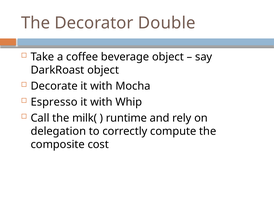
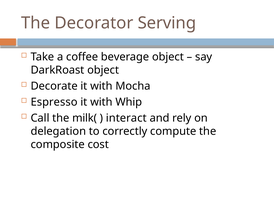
Double: Double -> Serving (167, 23)
runtime: runtime -> interact (126, 118)
